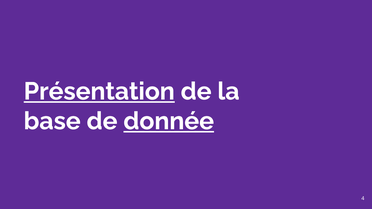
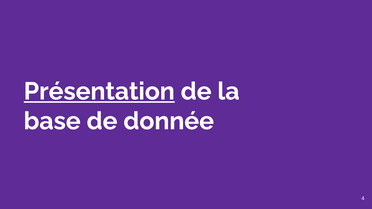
donnée underline: present -> none (169, 121)
